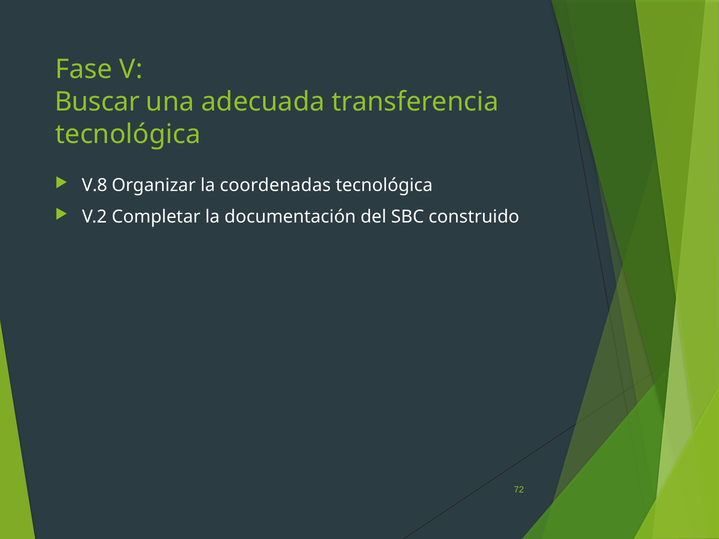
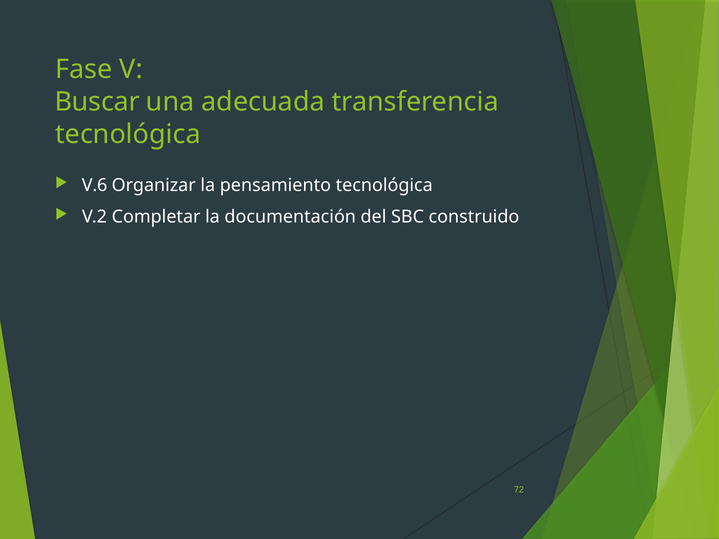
V.8: V.8 -> V.6 (95, 186)
coordenadas: coordenadas -> pensamiento (275, 186)
